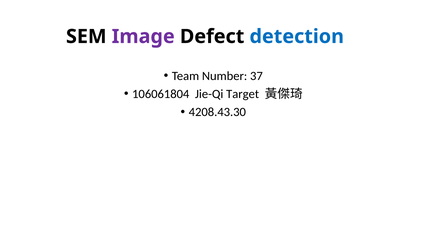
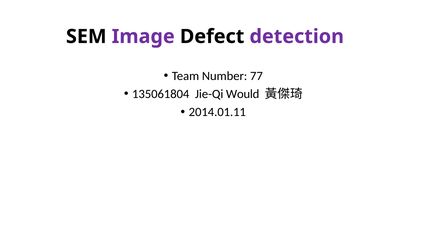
detection colour: blue -> purple (297, 37)
37: 37 -> 77 (256, 76)
106061804: 106061804 -> 135061804 (161, 94)
Target: Target -> Would (243, 94)
4208.43.30: 4208.43.30 -> 2014.01.11 (217, 112)
